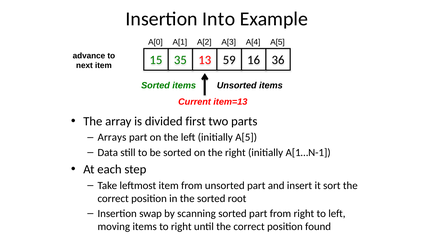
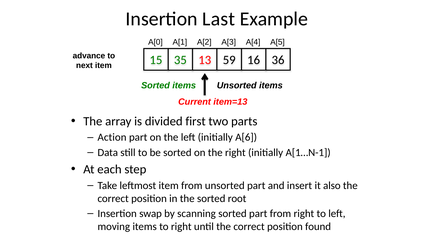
Into: Into -> Last (219, 19)
Arrays: Arrays -> Action (112, 137)
initially A[5: A[5 -> A[6 (246, 137)
sort: sort -> also (332, 186)
